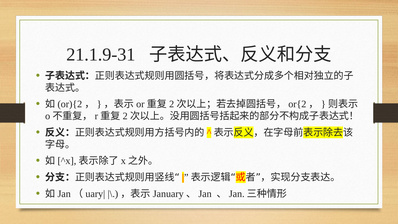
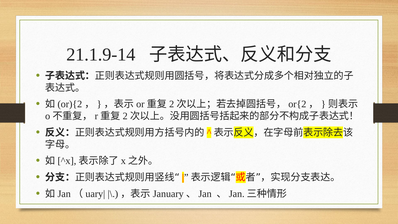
21.1.9-31: 21.1.9-31 -> 21.1.9-14 (101, 55)
